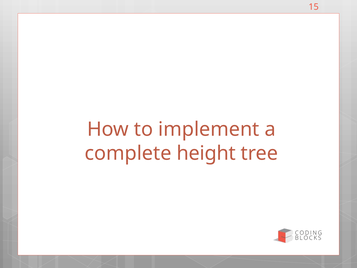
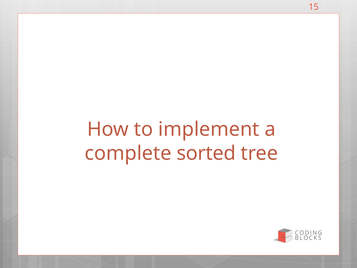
height: height -> sorted (206, 153)
